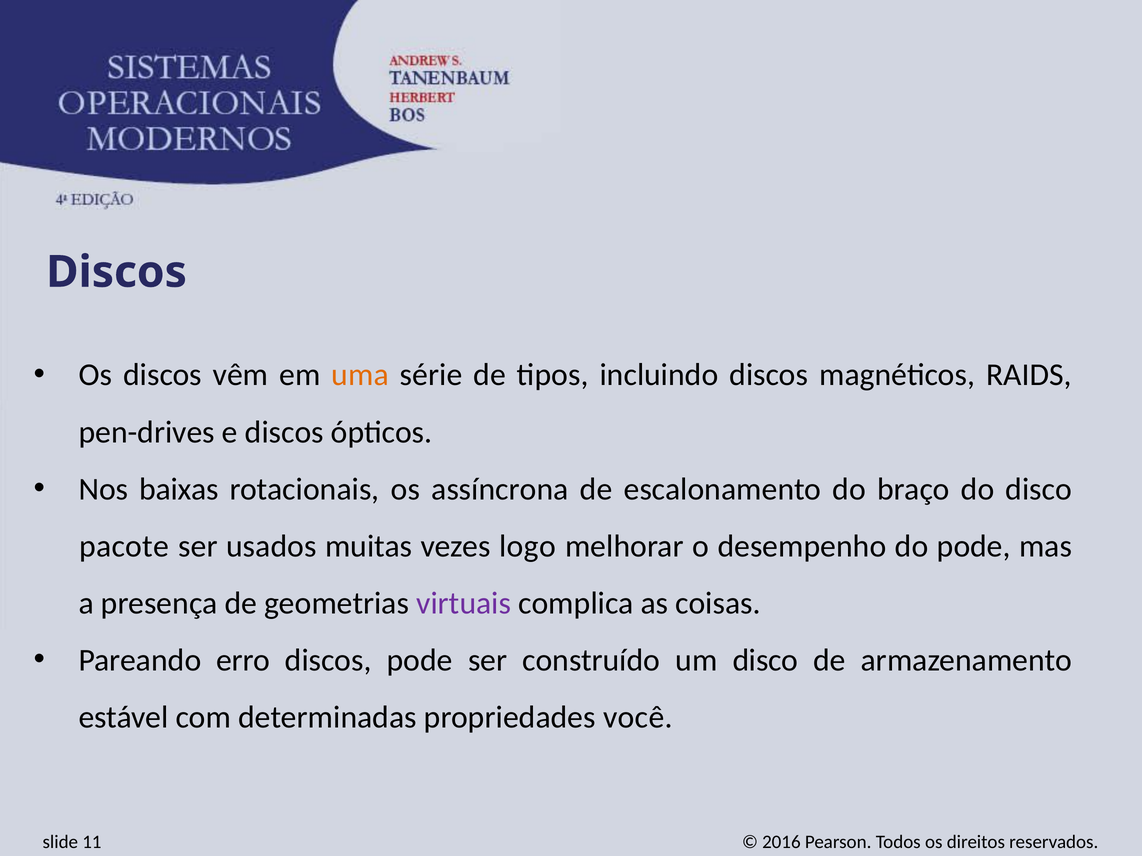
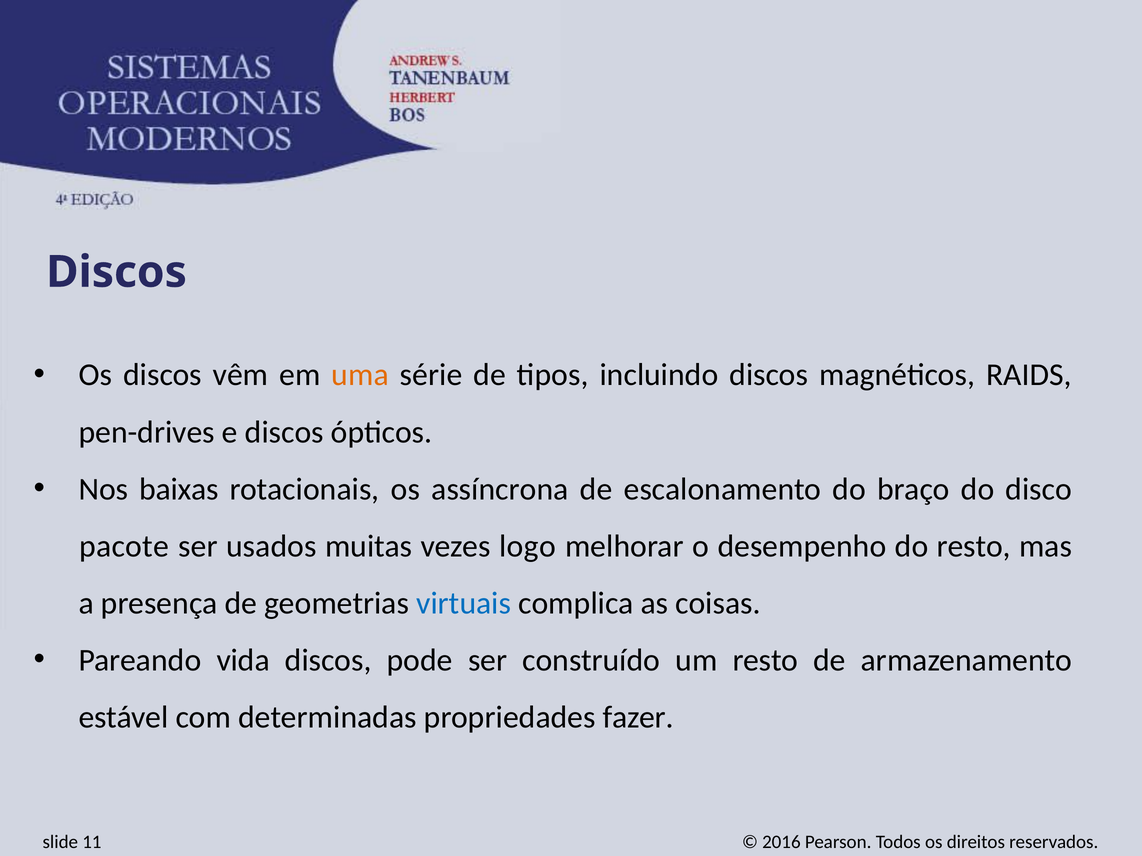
do pode: pode -> resto (974, 546)
virtuais colour: purple -> blue (464, 604)
erro: erro -> vida (243, 661)
um disco: disco -> resto (765, 661)
você: você -> fazer (638, 718)
